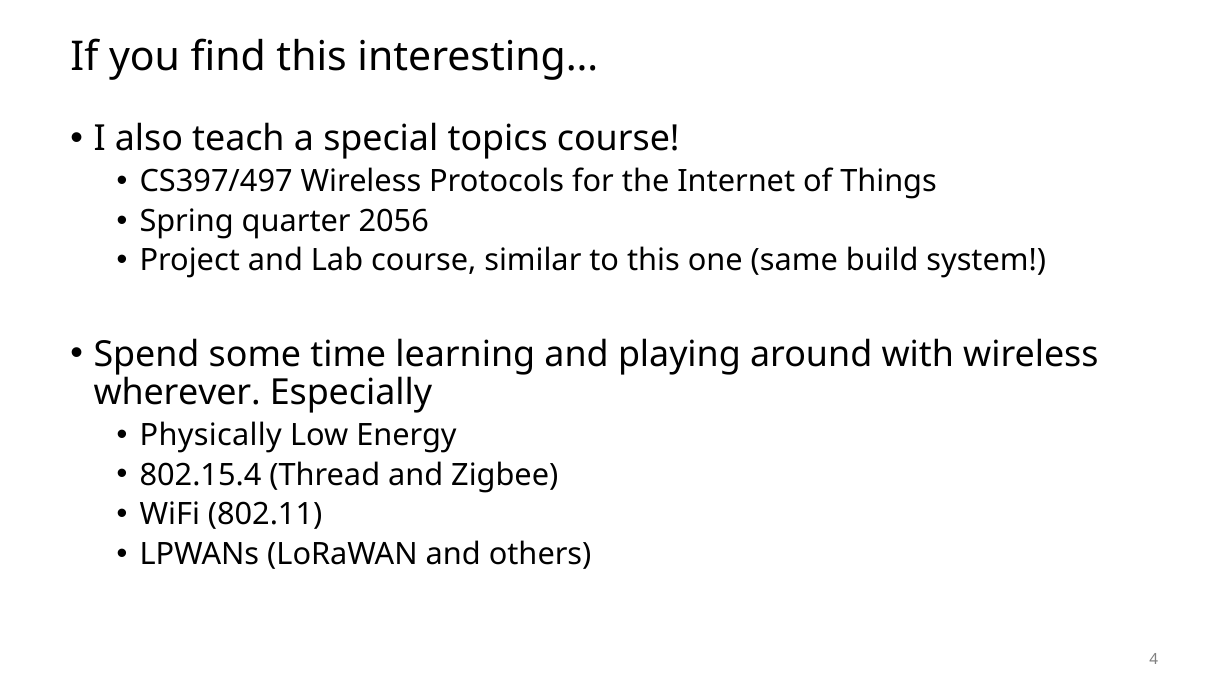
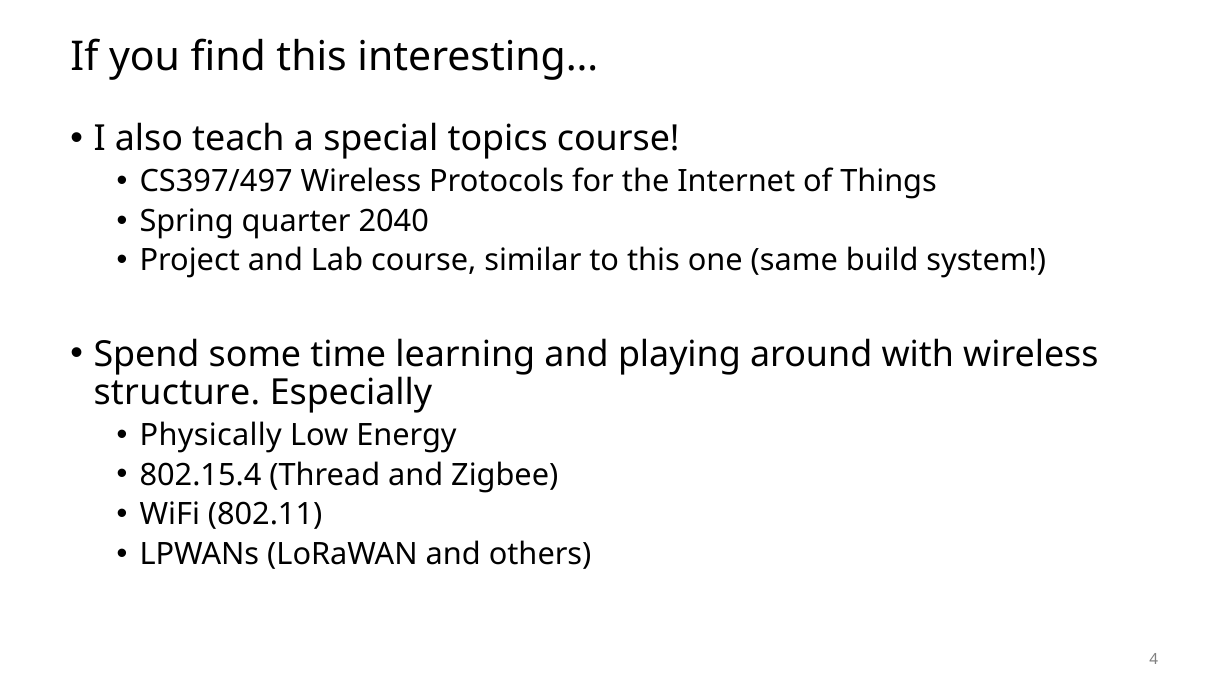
2056: 2056 -> 2040 (394, 221)
wherever: wherever -> structure (177, 393)
